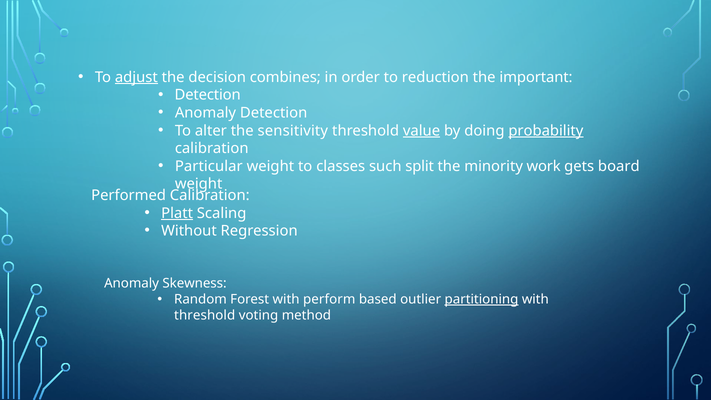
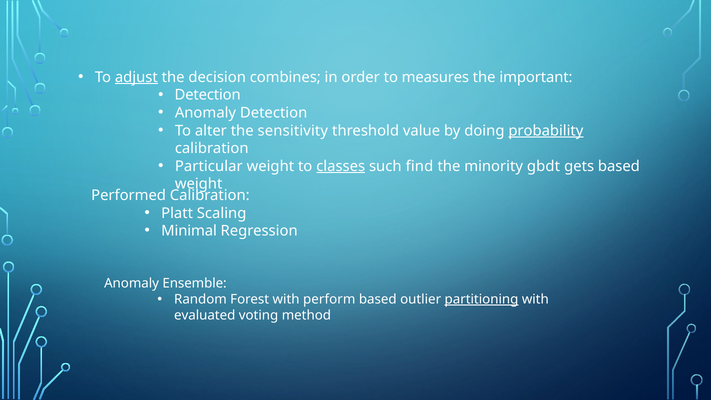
reduction: reduction -> measures (435, 77)
value underline: present -> none (422, 131)
classes underline: none -> present (341, 166)
split: split -> find (419, 166)
work: work -> gbdt (544, 166)
gets board: board -> based (619, 166)
Platt underline: present -> none (177, 213)
Without: Without -> Minimal (189, 231)
Skewness: Skewness -> Ensemble (195, 283)
threshold: threshold -> evaluated (205, 315)
